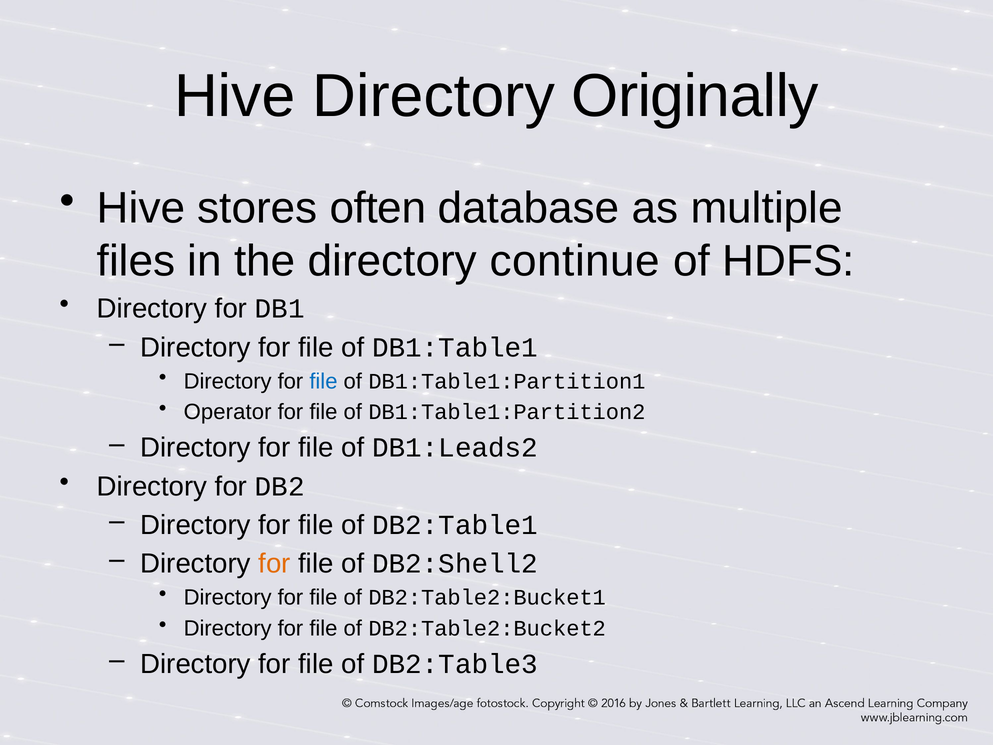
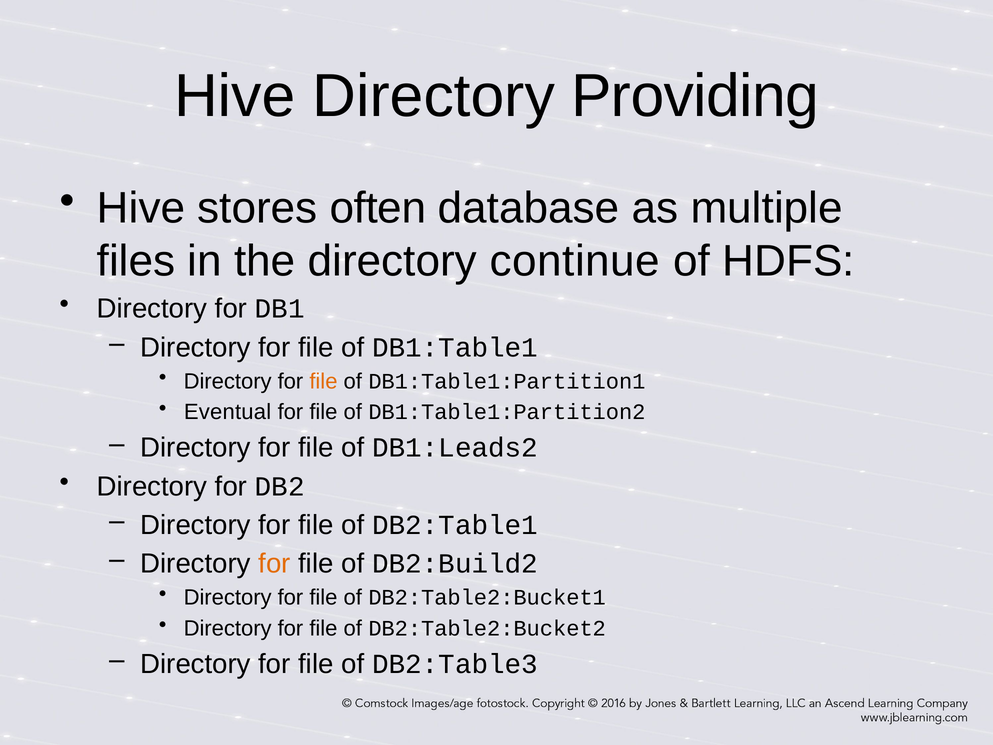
Originally: Originally -> Providing (695, 96)
file colour: blue -> orange (323, 381)
Operator: Operator -> Eventual (228, 412)
DB2:Shell2: DB2:Shell2 -> DB2:Build2 (455, 564)
